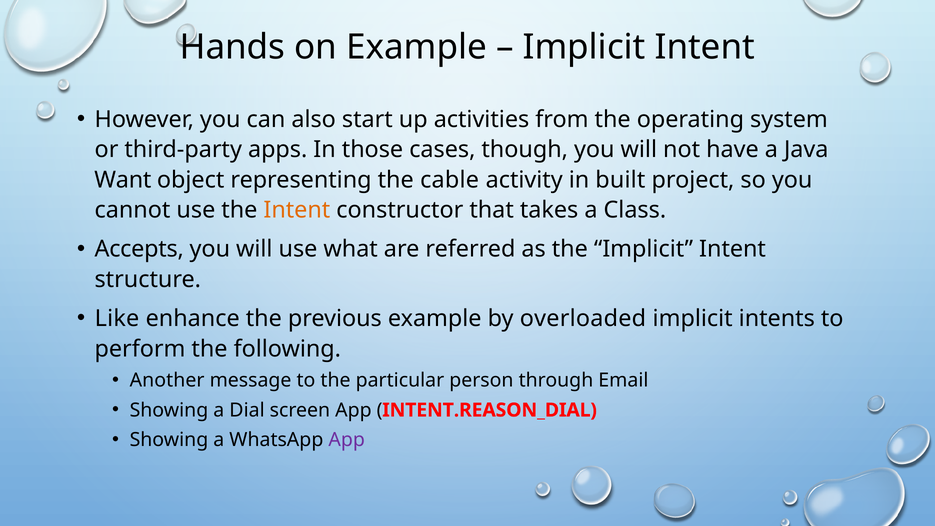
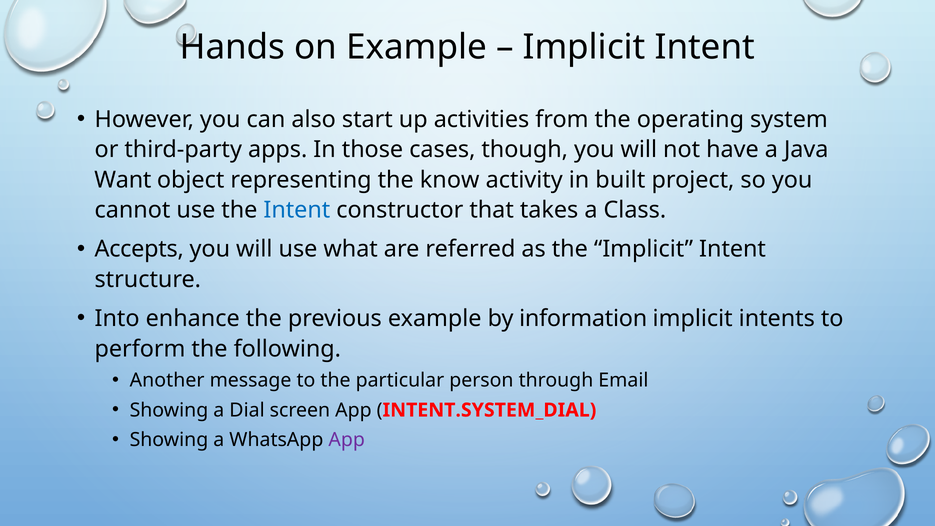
cable: cable -> know (450, 180)
Intent colour: orange -> blue (297, 210)
Like: Like -> Into (117, 319)
overloaded: overloaded -> information (583, 319)
INTENT.REASON_DIAL: INTENT.REASON_DIAL -> INTENT.SYSTEM_DIAL (489, 410)
